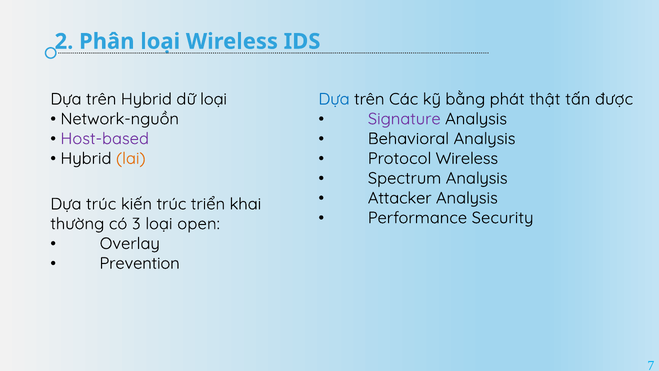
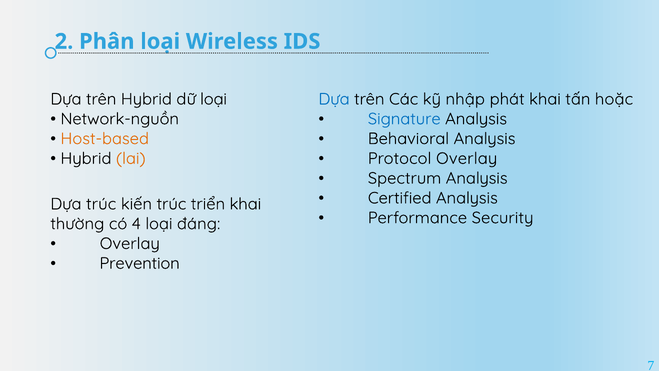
bằng: bằng -> nhập (465, 99)
phát thật: thật -> khai (545, 99)
được: được -> hoặc (614, 99)
Signature colour: purple -> blue (404, 119)
Host-based colour: purple -> orange (105, 139)
Protocol Wireless: Wireless -> Overlay (467, 158)
Attacker: Attacker -> Certified (400, 198)
3: 3 -> 4 (136, 224)
open: open -> đáng (199, 224)
